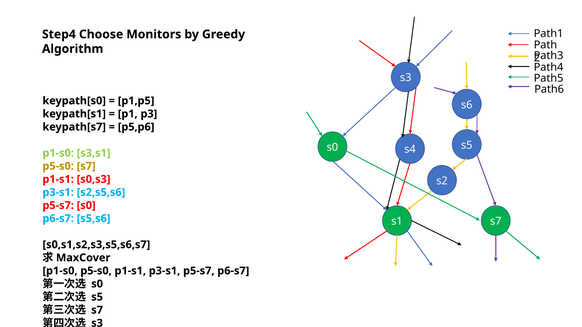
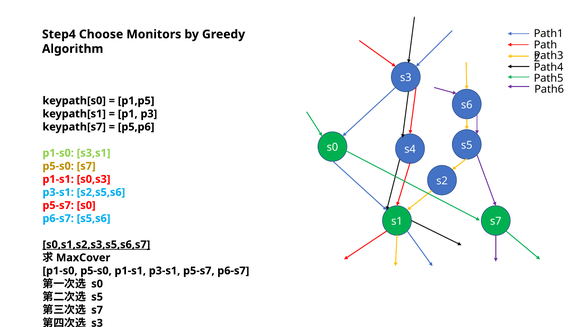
s0,s1,s2,s3,s5,s6,s7 underline: none -> present (96, 245)
